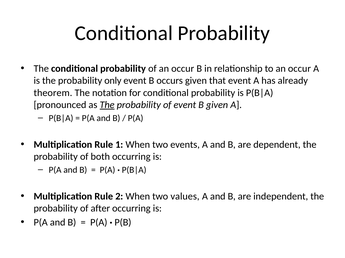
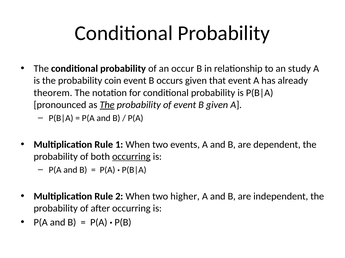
to an occur: occur -> study (299, 69)
only: only -> coin (113, 81)
occurring underline: none -> present (131, 157)
values: values -> higher (185, 197)
